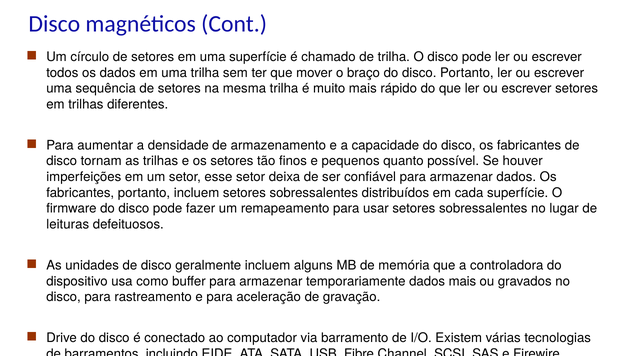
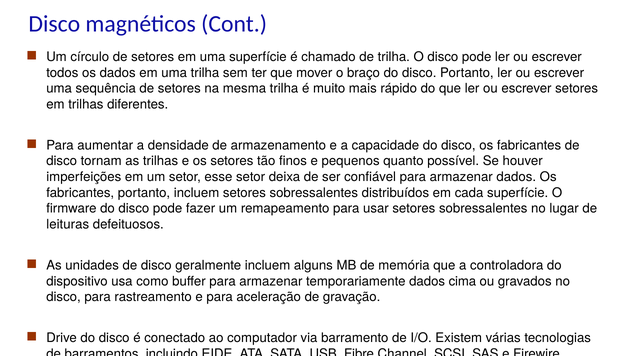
dados mais: mais -> cima (462, 281)
